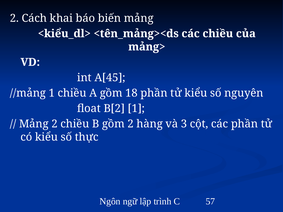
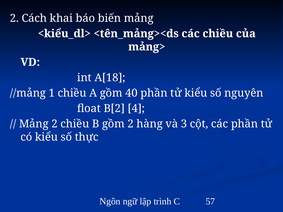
A[45: A[45 -> A[18 (110, 78)
18: 18 -> 40 (132, 93)
B[2 1: 1 -> 4 (136, 109)
